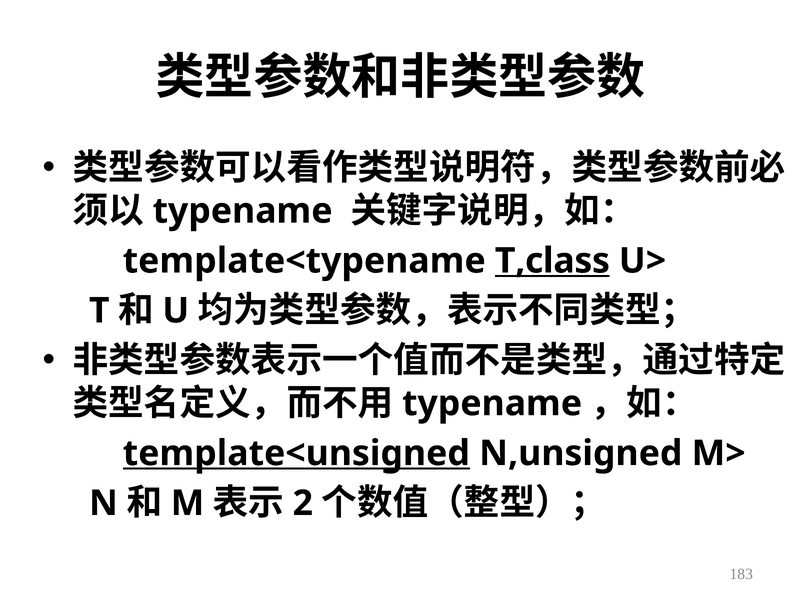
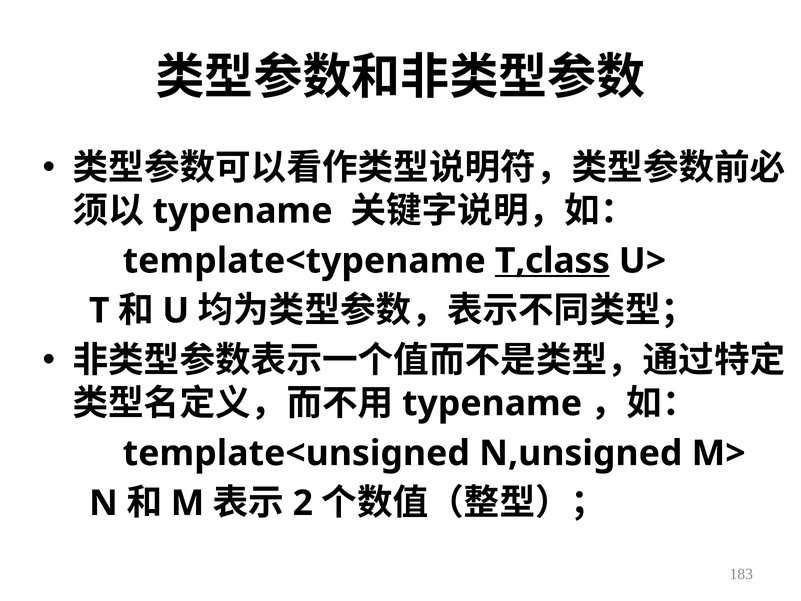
template<unsigned underline: present -> none (296, 453)
